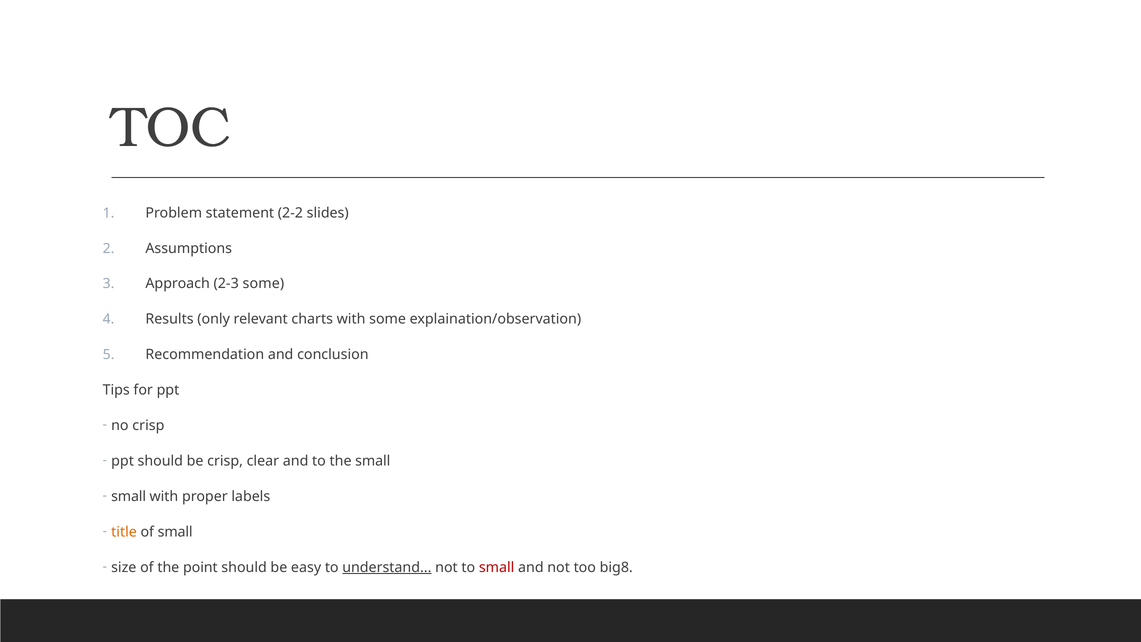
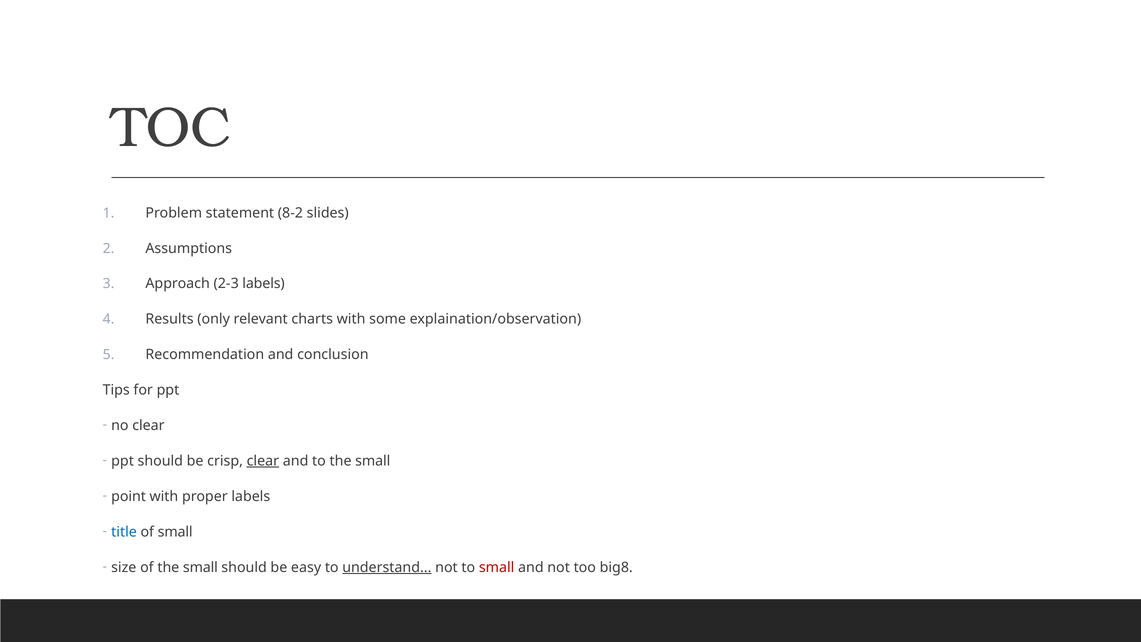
2-2: 2-2 -> 8-2 (290, 213)
2-3 some: some -> labels (264, 284)
no crisp: crisp -> clear (148, 425)
clear underline: none -> present (263, 461)
small: small -> point (129, 496)
title colour: orange -> blue (124, 532)
of the point: point -> small (200, 567)
